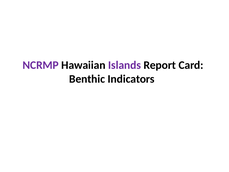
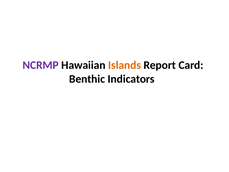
Islands colour: purple -> orange (125, 65)
